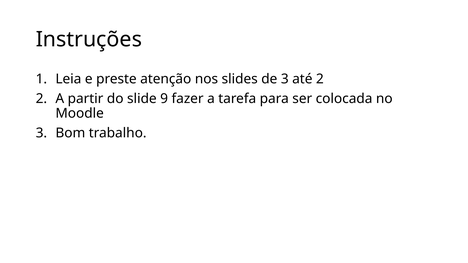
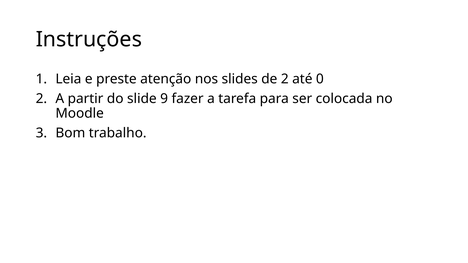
de 3: 3 -> 2 (285, 79)
até 2: 2 -> 0 (320, 79)
